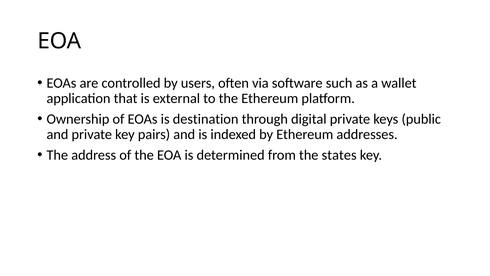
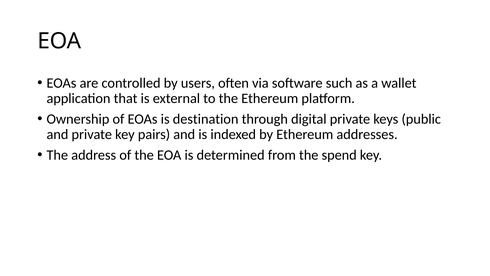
states: states -> spend (339, 155)
